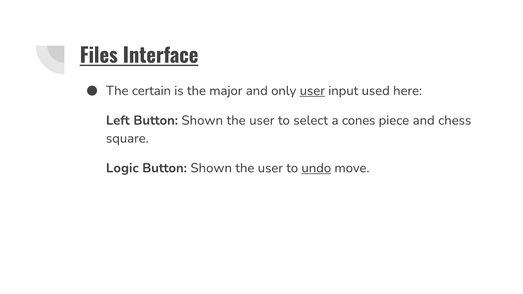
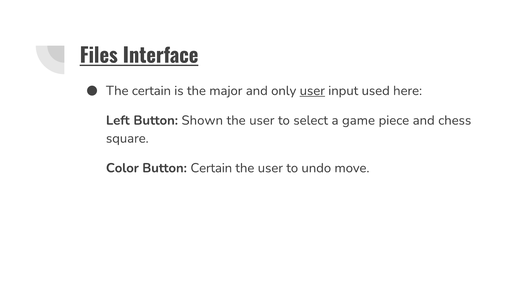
cones: cones -> game (359, 120)
Logic: Logic -> Color (122, 168)
Shown: Shown -> Certain (211, 168)
undo underline: present -> none (316, 168)
